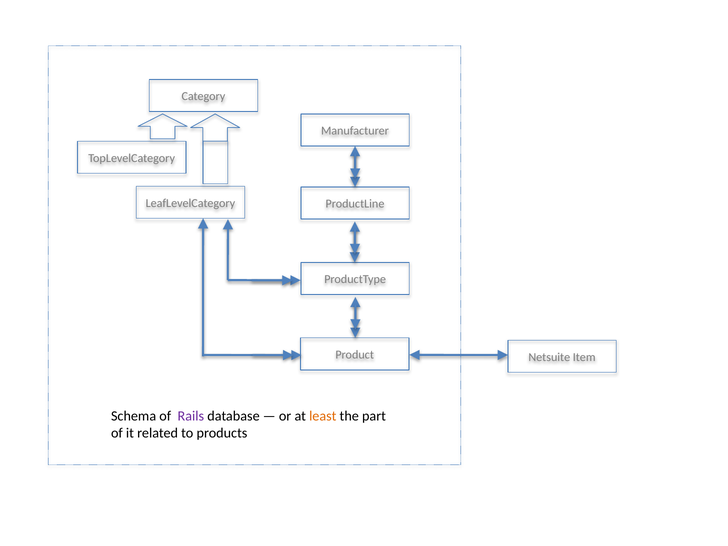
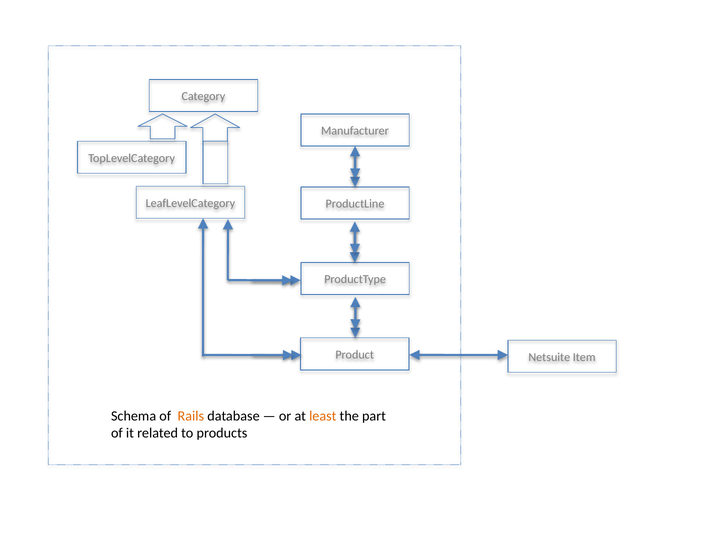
Rails colour: purple -> orange (191, 416)
